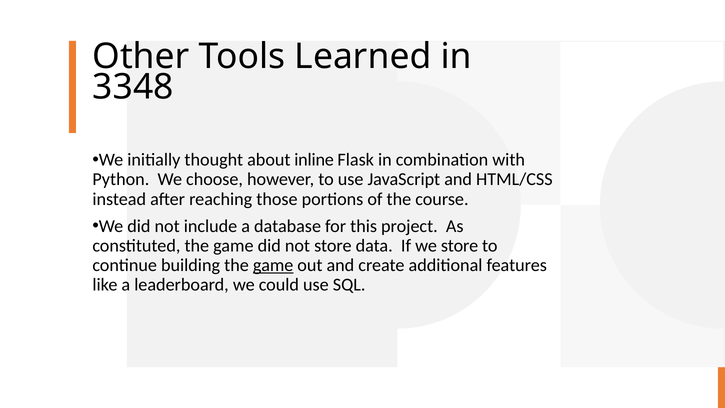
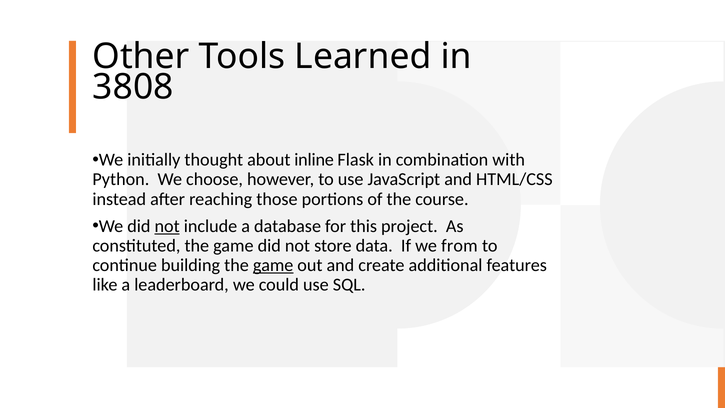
3348: 3348 -> 3808 (133, 87)
not underline: none -> present (167, 226)
we store: store -> from (459, 246)
